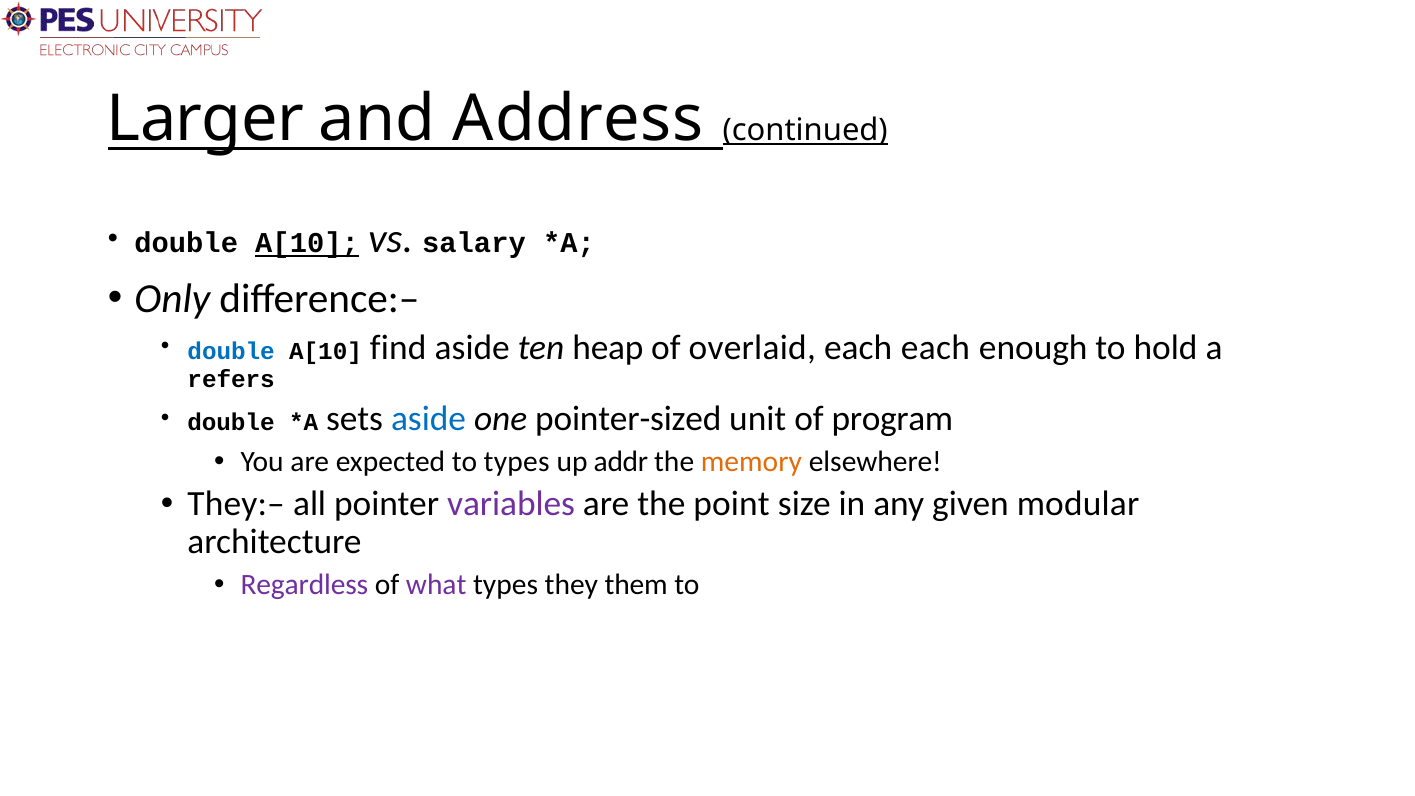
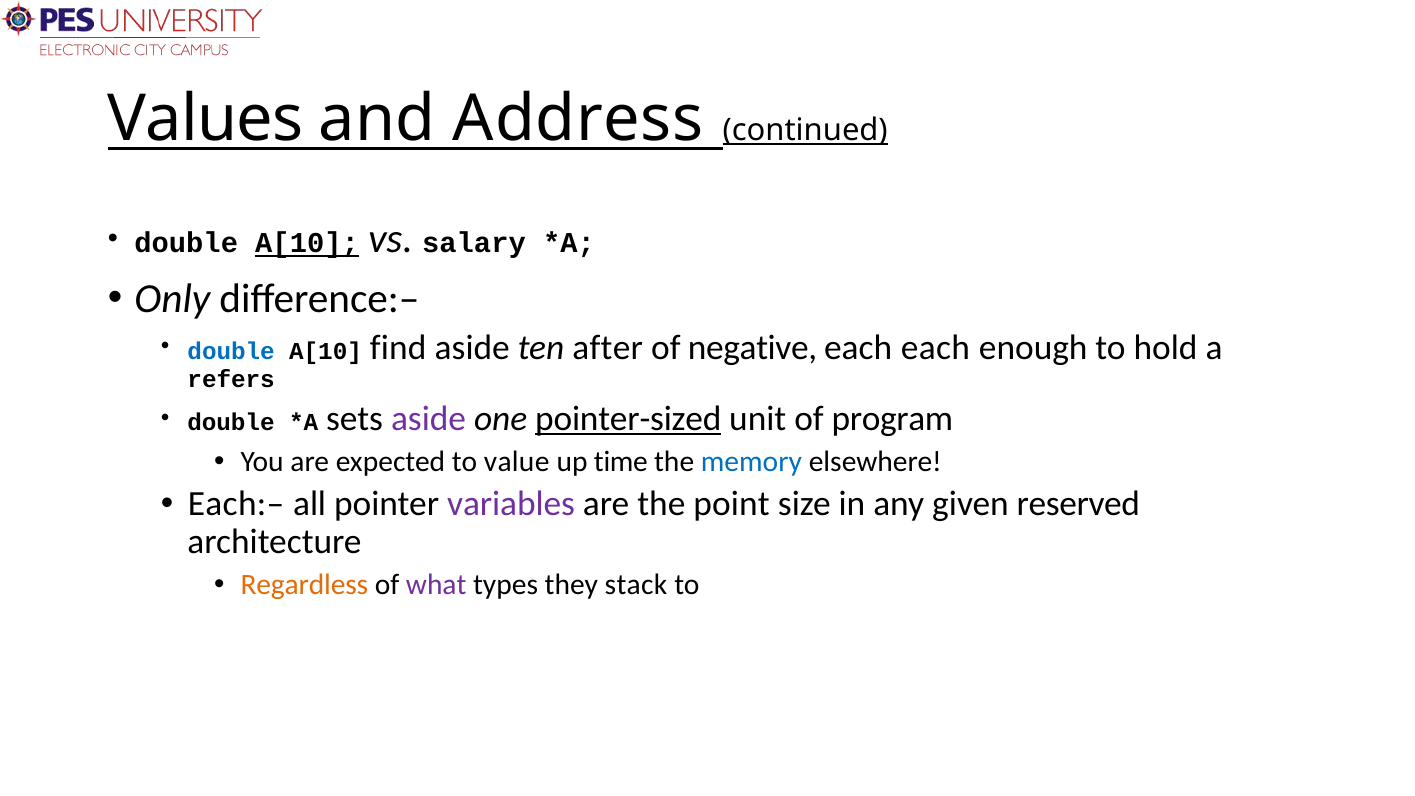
Larger: Larger -> Values (205, 119)
heap: heap -> after (608, 347)
overlaid: overlaid -> negative (753, 347)
aside colour: blue -> purple (429, 419)
pointer-sized underline: none -> present (628, 419)
to types: types -> value (517, 462)
addr: addr -> time (621, 462)
memory colour: orange -> blue (751, 462)
They:–: They:– -> Each:– (236, 504)
modular: modular -> reserved (1078, 504)
Regardless colour: purple -> orange (304, 584)
them: them -> stack (636, 584)
